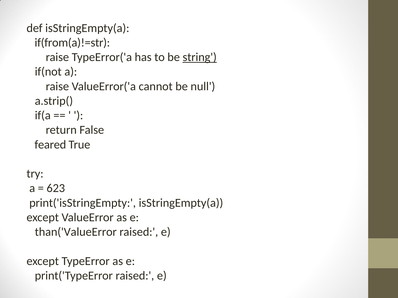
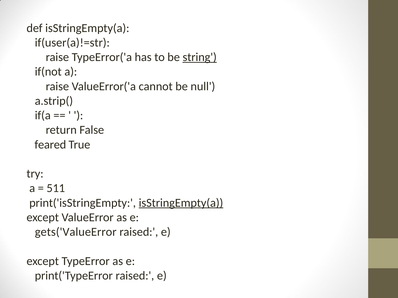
if(from(a)!=str: if(from(a)!=str -> if(user(a)!=str (72, 43)
623: 623 -> 511 (56, 189)
isStringEmpty(a underline: none -> present (181, 203)
than('ValueError: than('ValueError -> gets('ValueError (76, 232)
